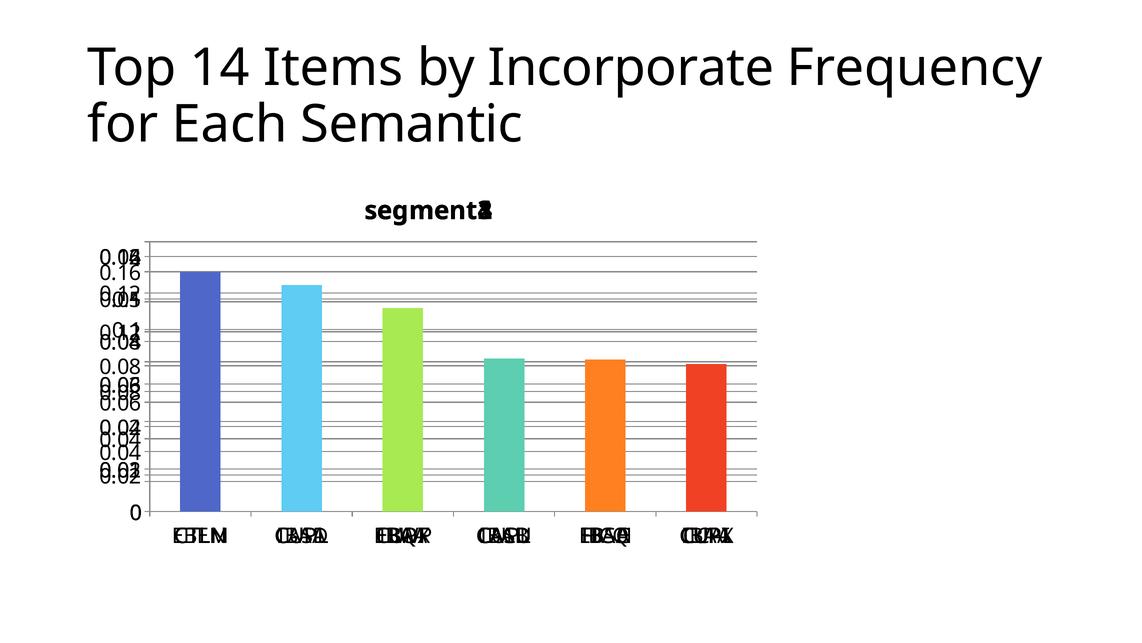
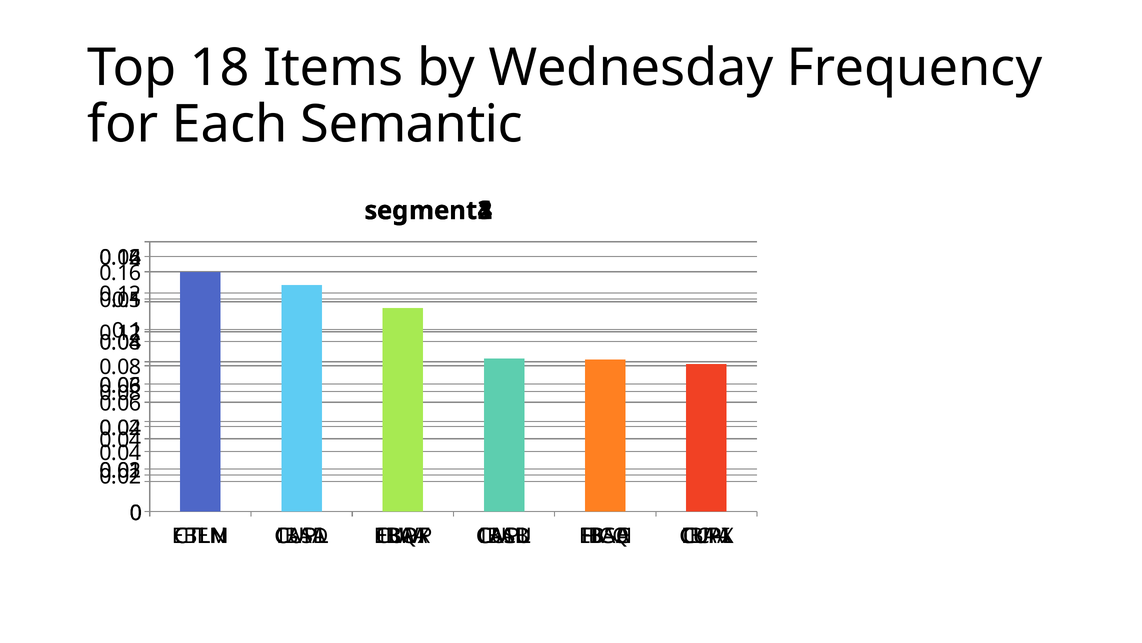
14: 14 -> 18 (220, 68)
Incorporate: Incorporate -> Wednesday (631, 68)
